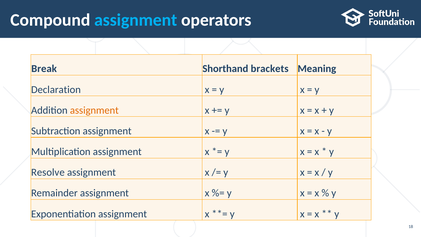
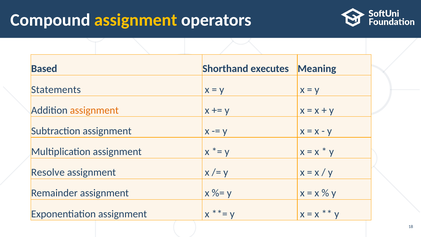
assignment colour: light blue -> yellow (136, 20)
Break: Break -> Based (44, 69)
brackets: brackets -> executes (270, 69)
Declaration: Declaration -> Statements (56, 90)
